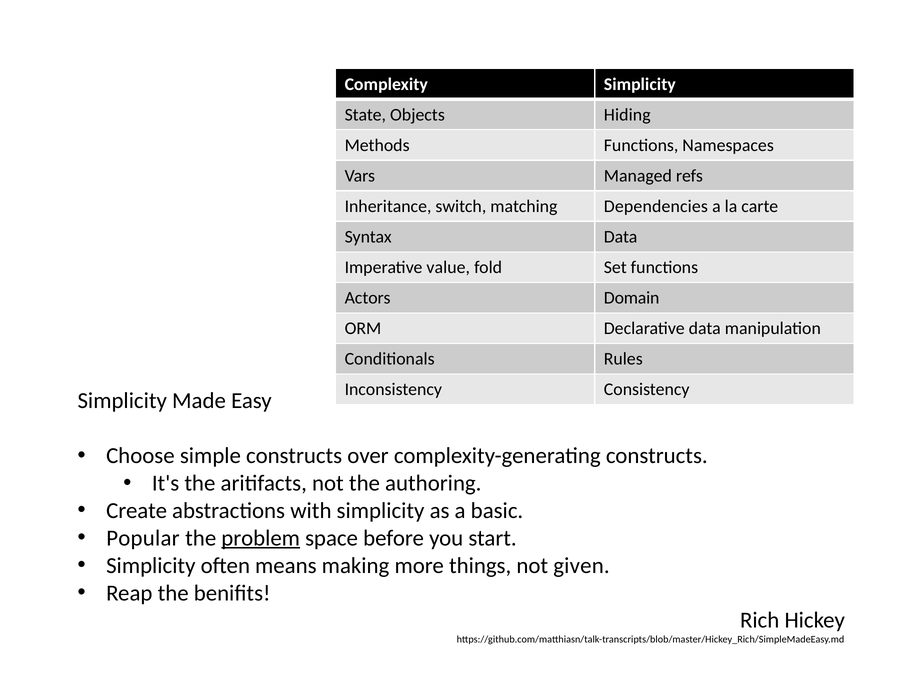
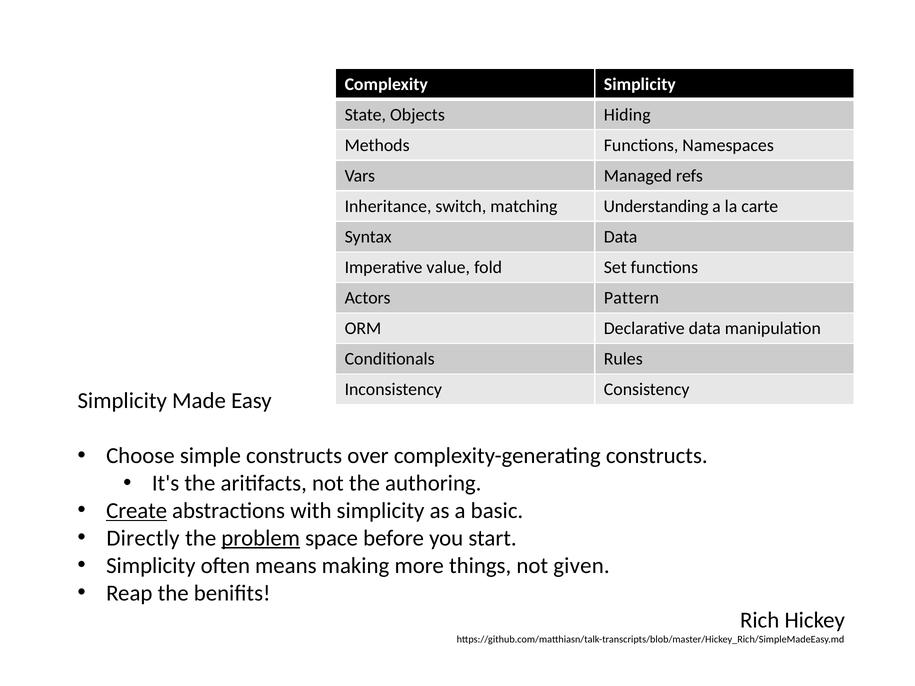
Dependencies: Dependencies -> Understanding (656, 206)
Domain: Domain -> Pattern (631, 298)
Create underline: none -> present (137, 511)
Popular: Popular -> Directly (143, 538)
